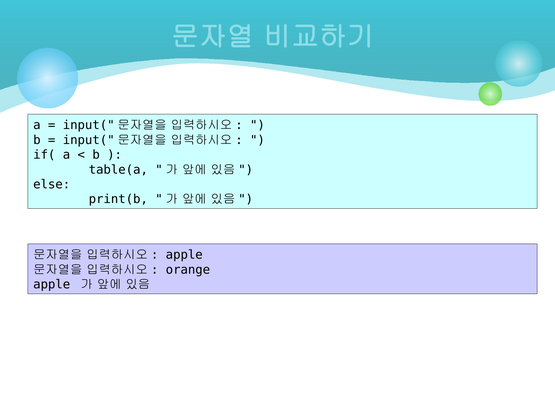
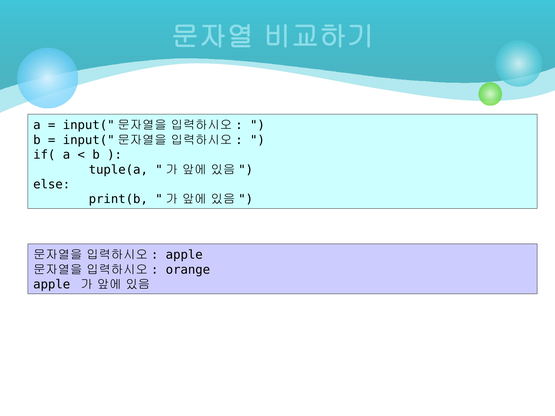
table(a: table(a -> tuple(a (118, 170)
